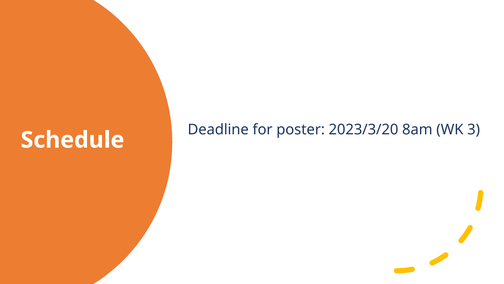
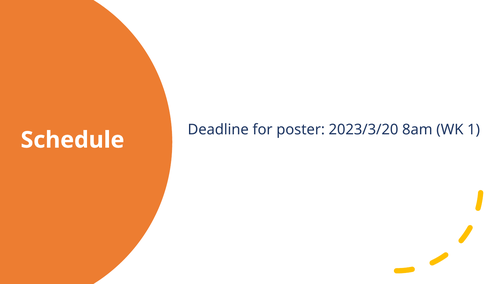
3: 3 -> 1 (474, 129)
